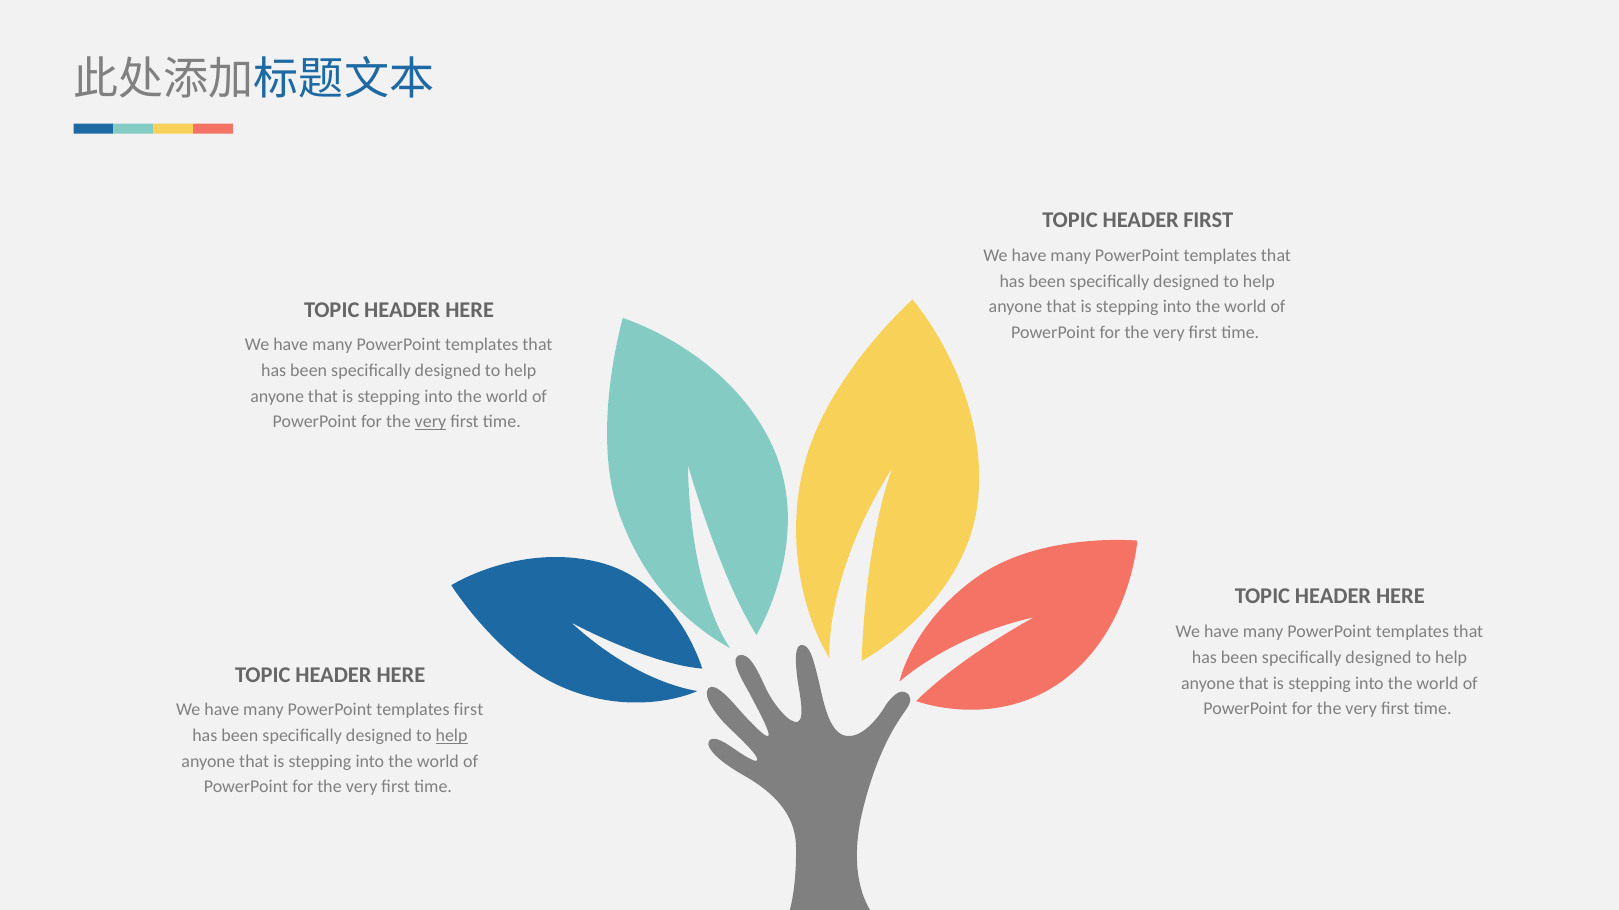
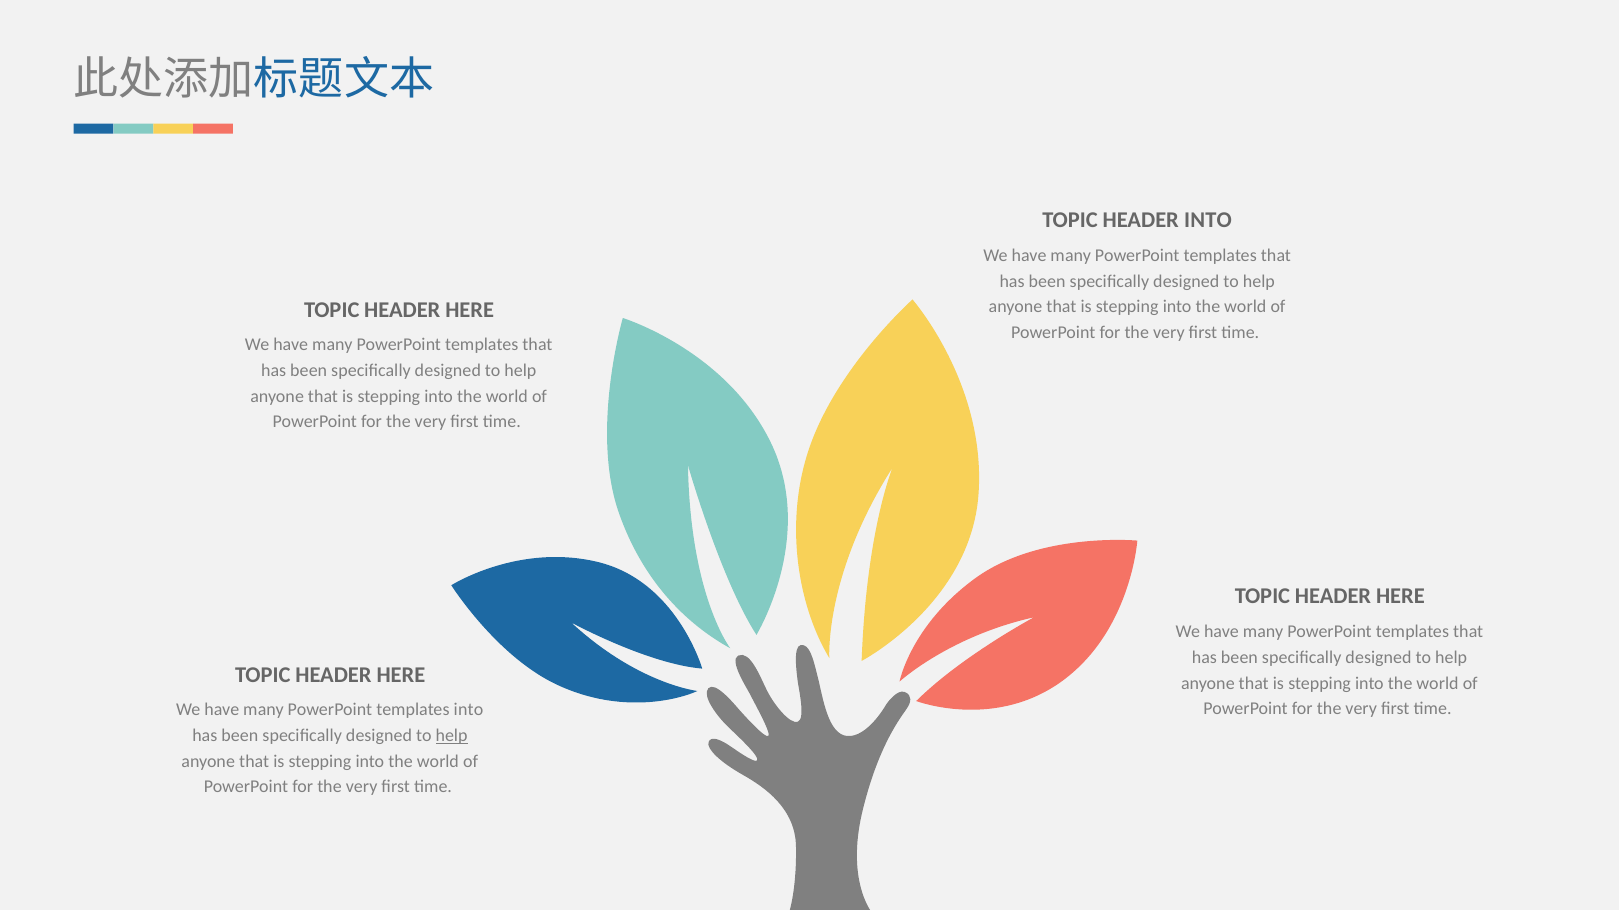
HEADER FIRST: FIRST -> INTO (1208, 221)
very underline: present -> none (430, 422)
templates first: first -> into (468, 710)
